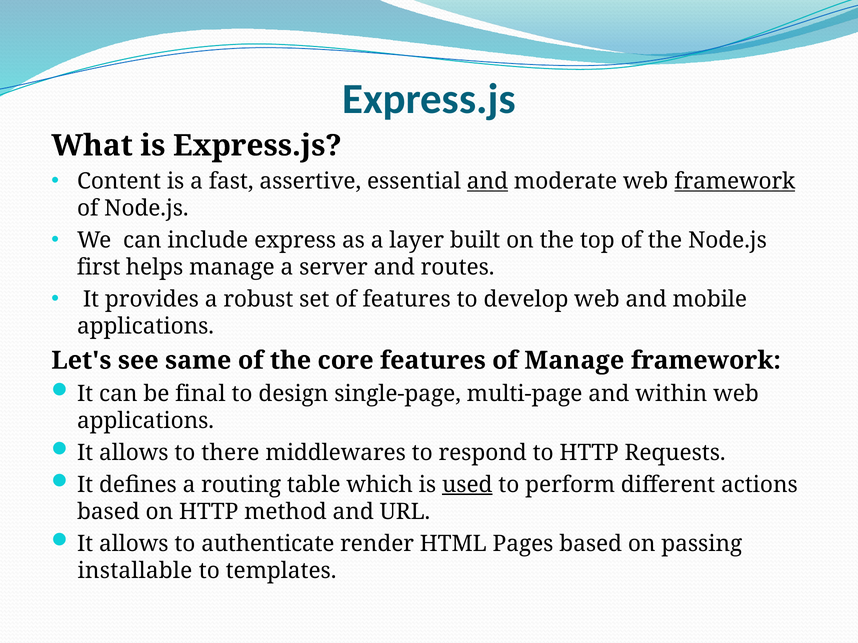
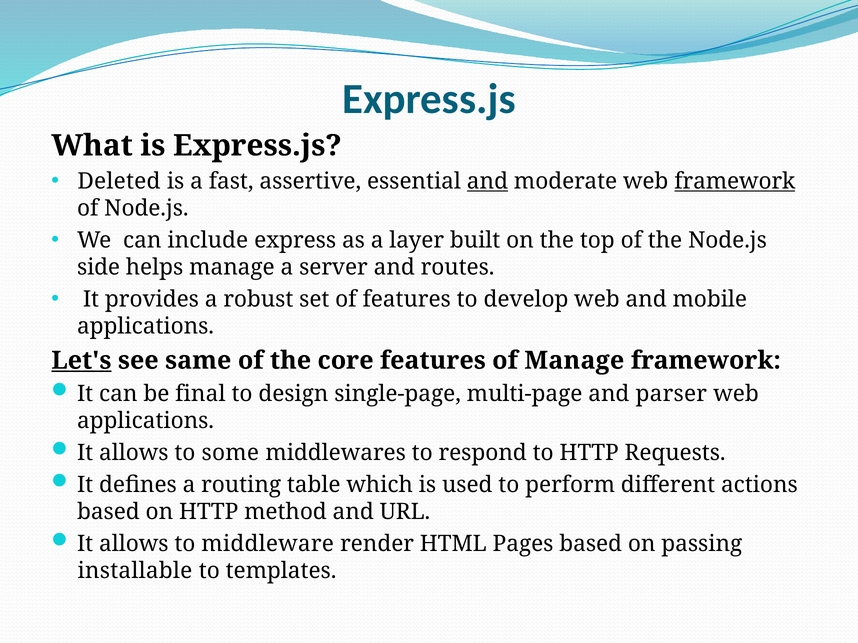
Content: Content -> Deleted (119, 181)
first: first -> side (99, 268)
Let's underline: none -> present (81, 361)
within: within -> parser (671, 394)
there: there -> some (230, 453)
used underline: present -> none (467, 485)
authenticate: authenticate -> middleware (268, 544)
